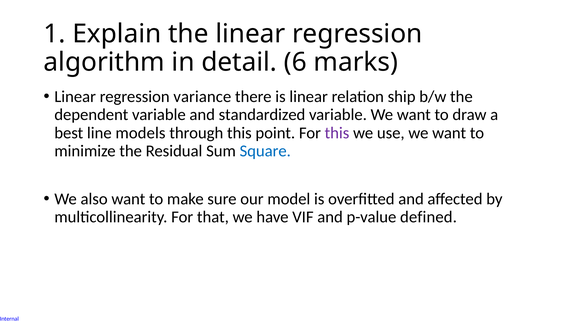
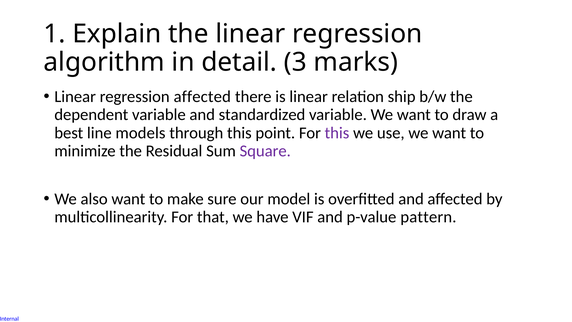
6: 6 -> 3 (295, 62)
regression variance: variance -> affected (202, 97)
Square colour: blue -> purple (265, 151)
defined: defined -> pattern (428, 217)
